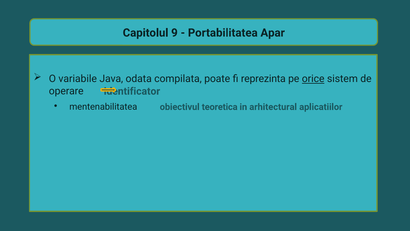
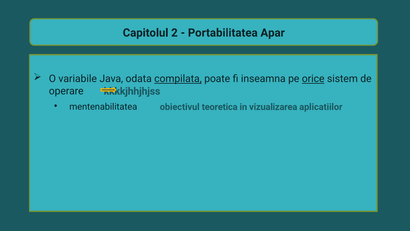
9: 9 -> 2 (174, 33)
compilata underline: none -> present (178, 79)
reprezinta: reprezinta -> inseamna (263, 79)
identificator: identificator -> kkkkjhhjhjss (132, 91)
arhitectural: arhitectural -> vizualizarea (273, 107)
